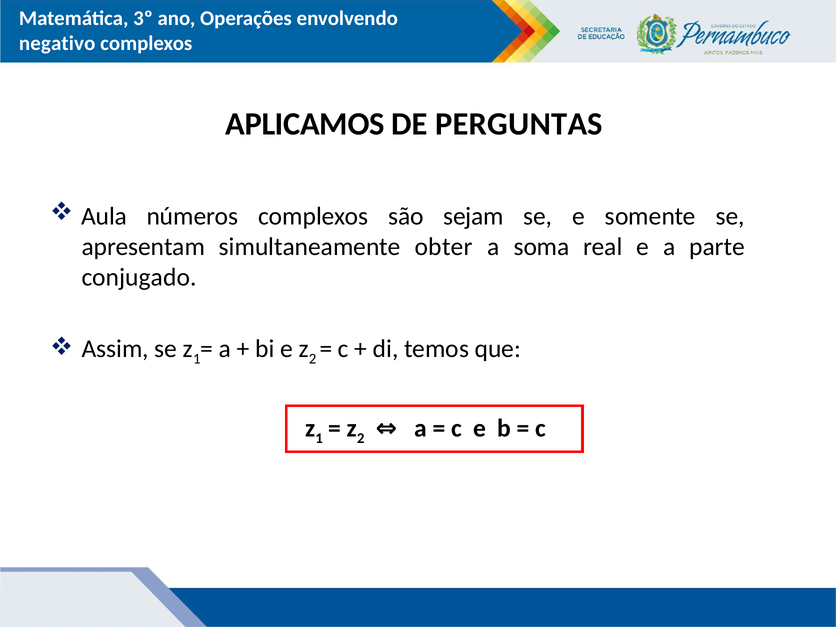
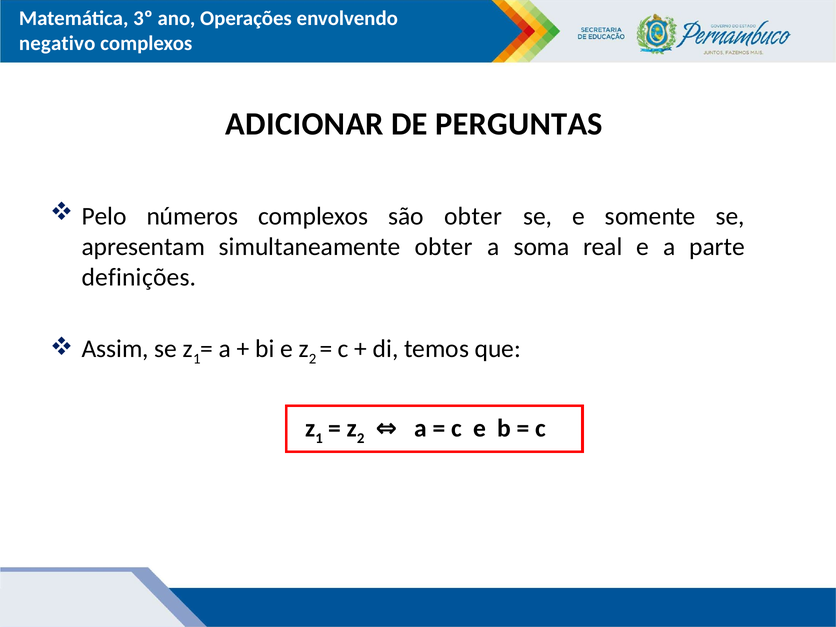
APLICAMOS: APLICAMOS -> ADICIONAR (305, 124)
Aula: Aula -> Pelo (104, 216)
são sejam: sejam -> obter (473, 216)
conjugado: conjugado -> definições (139, 277)
